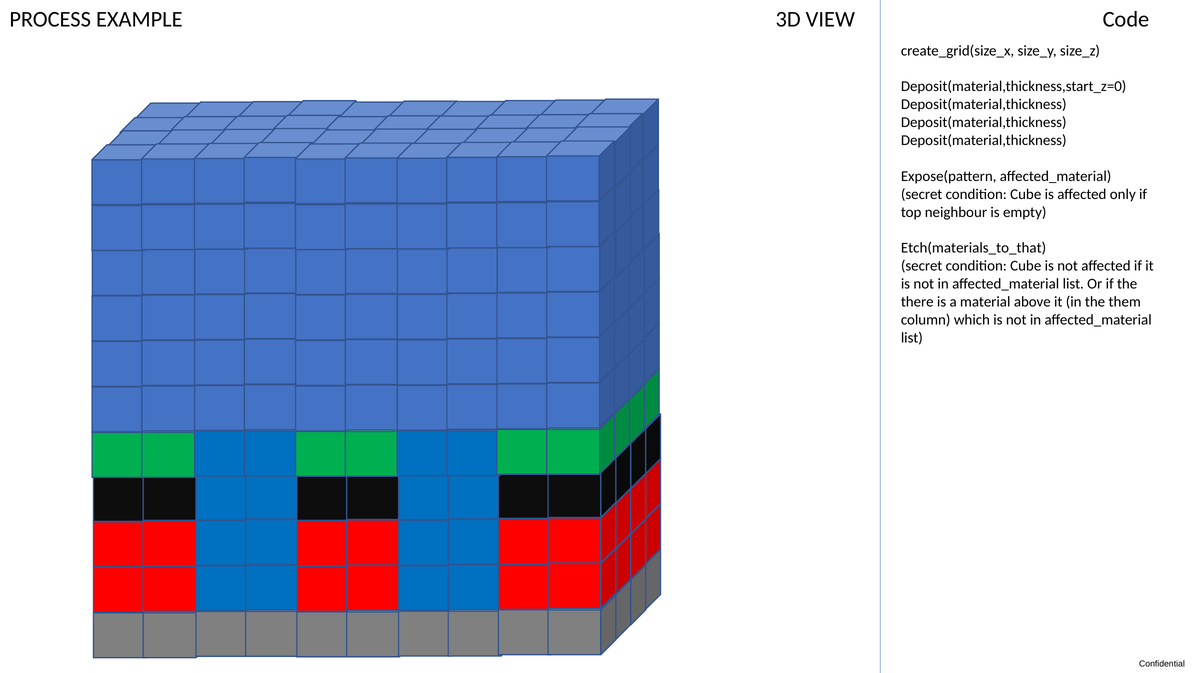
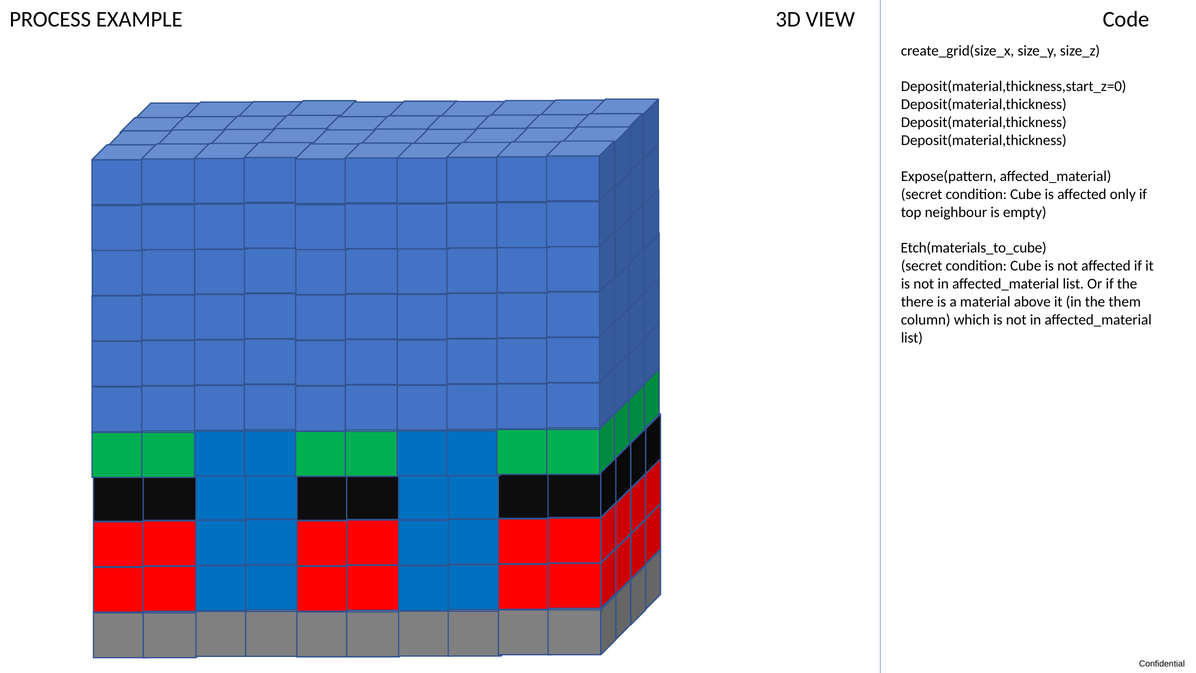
Etch(materials_to_that: Etch(materials_to_that -> Etch(materials_to_cube (974, 248)
